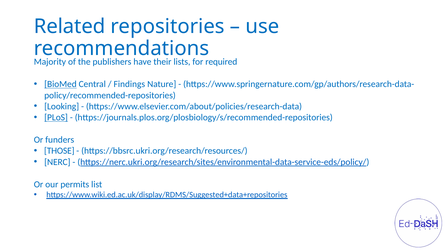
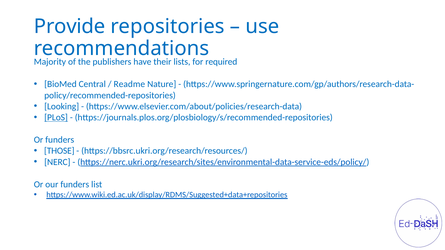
Related: Related -> Provide (70, 26)
BioMed underline: present -> none (60, 84)
Findings: Findings -> Readme (129, 84)
our permits: permits -> funders (75, 185)
